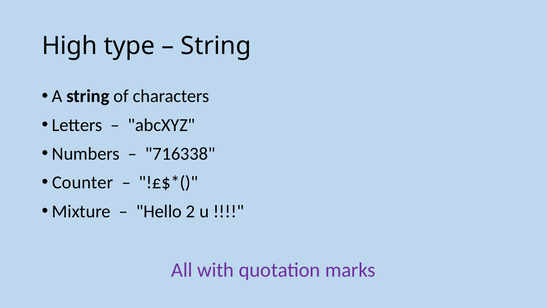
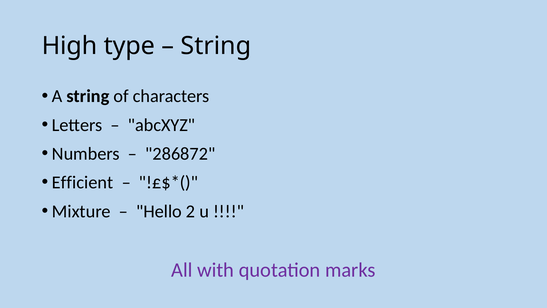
716338: 716338 -> 286872 (180, 154)
Counter: Counter -> Efficient (83, 182)
